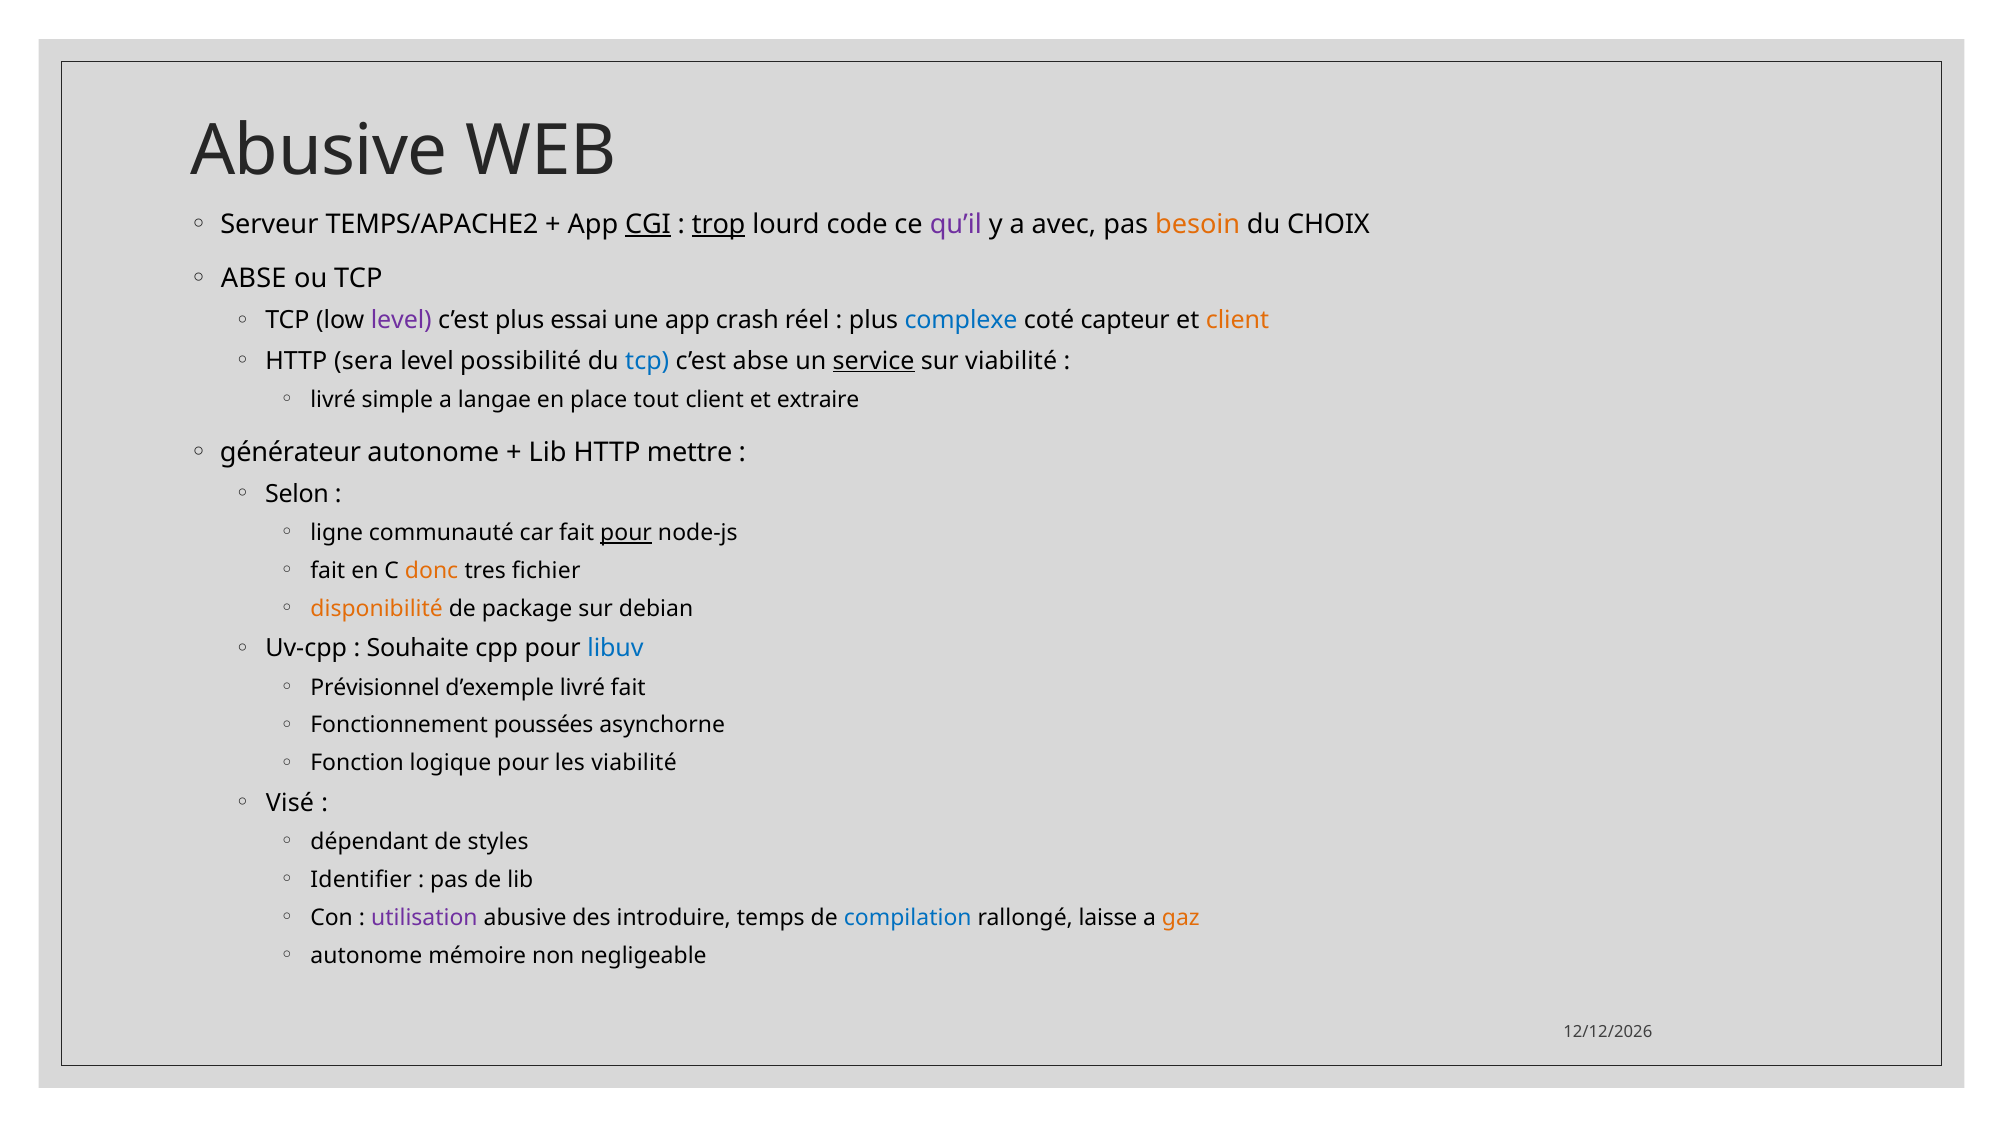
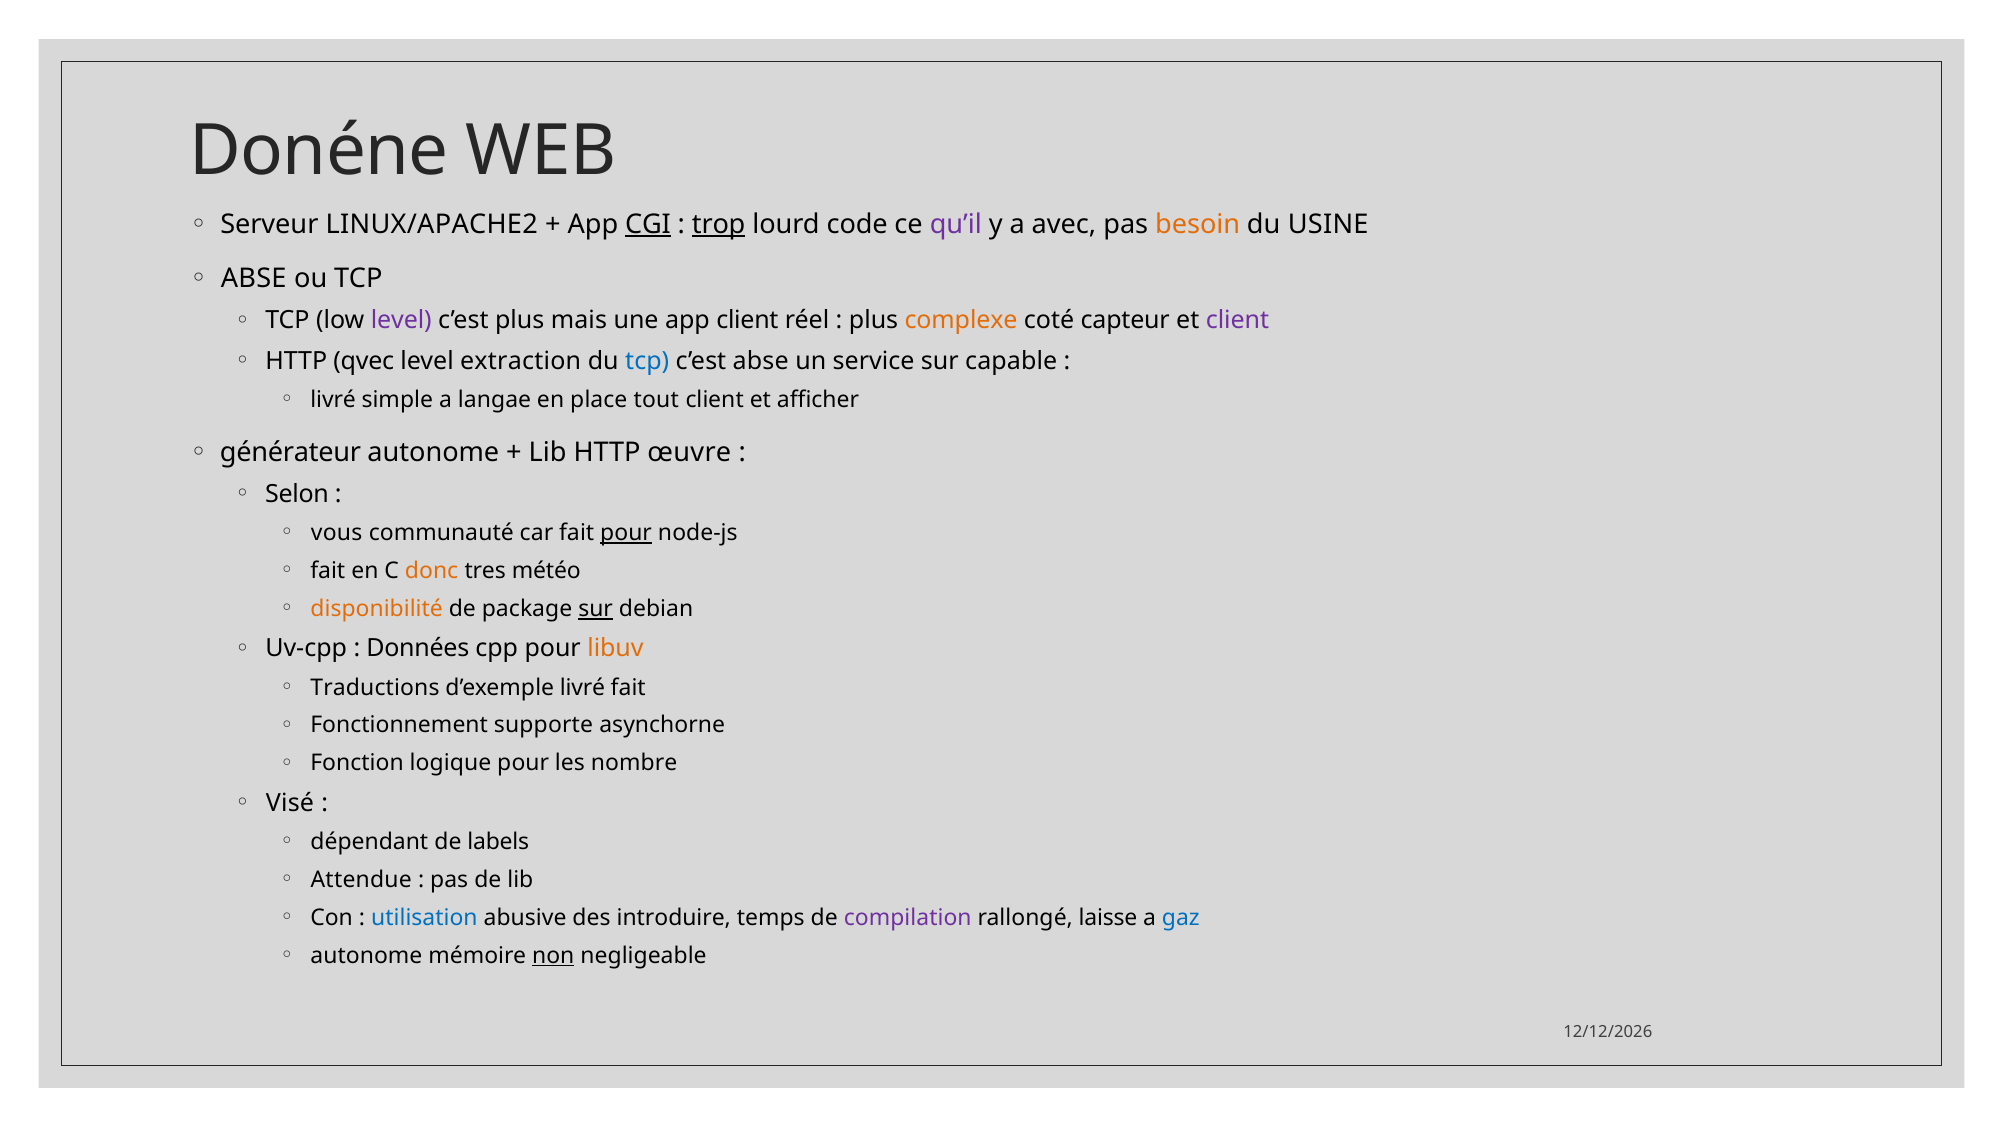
Abusive: Abusive -> Donéne (319, 151)
TEMPS/APACHE2: TEMPS/APACHE2 -> LINUX/APACHE2 (432, 224)
CHOIX: CHOIX -> USINE (1328, 224)
essai: essai -> mais (579, 320)
app crash: crash -> client (747, 320)
complexe colour: blue -> orange (961, 320)
client colour: orange -> purple (1237, 320)
sera: sera -> qvec (364, 361)
possibilité: possibilité -> extraction (521, 361)
service underline: present -> none (874, 361)
sur viabilité: viabilité -> capable (1011, 361)
extraire: extraire -> afficher (818, 400)
mettre: mettre -> œuvre (689, 452)
ligne: ligne -> vous (337, 533)
fichier: fichier -> météo (546, 571)
sur underline: none -> present (596, 609)
Souhaite: Souhaite -> Données (418, 648)
libuv colour: blue -> orange (615, 648)
Prévisionnel: Prévisionnel -> Traductions (375, 687)
poussées: poussées -> supporte (544, 725)
les viabilité: viabilité -> nombre (634, 763)
styles: styles -> labels (498, 842)
Identifier: Identifier -> Attendue (361, 880)
utilisation colour: purple -> blue (424, 918)
compilation colour: blue -> purple (908, 918)
gaz colour: orange -> blue (1181, 918)
non underline: none -> present (553, 956)
